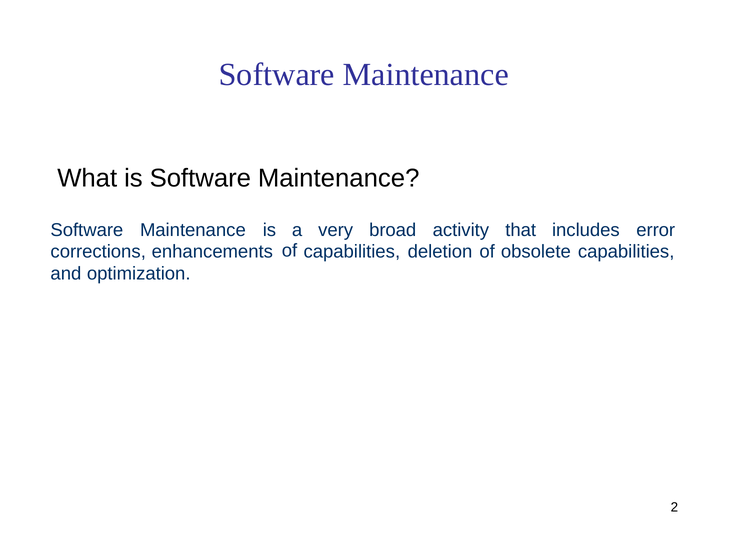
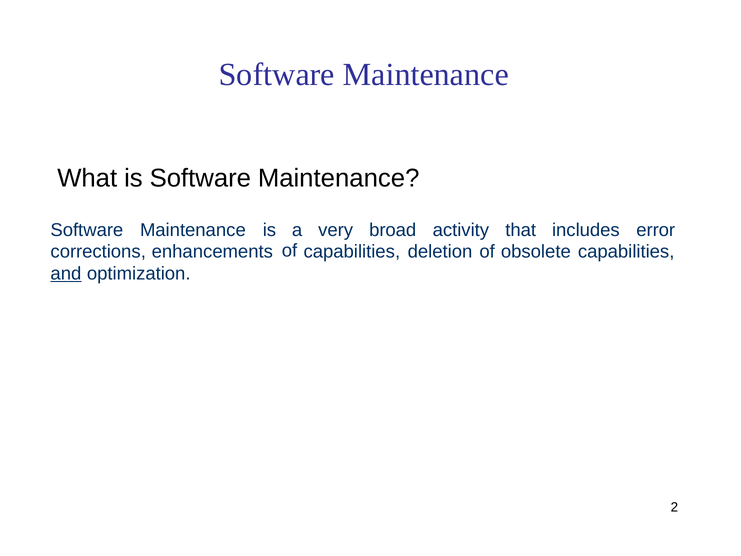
and underline: none -> present (66, 273)
